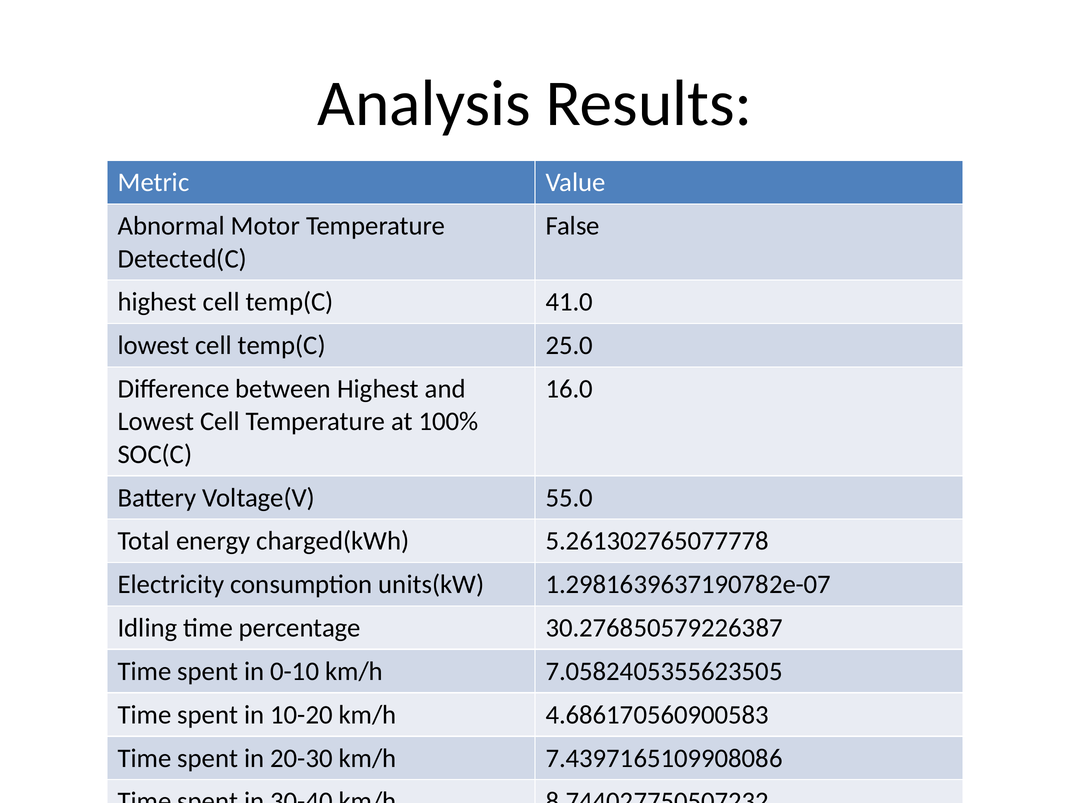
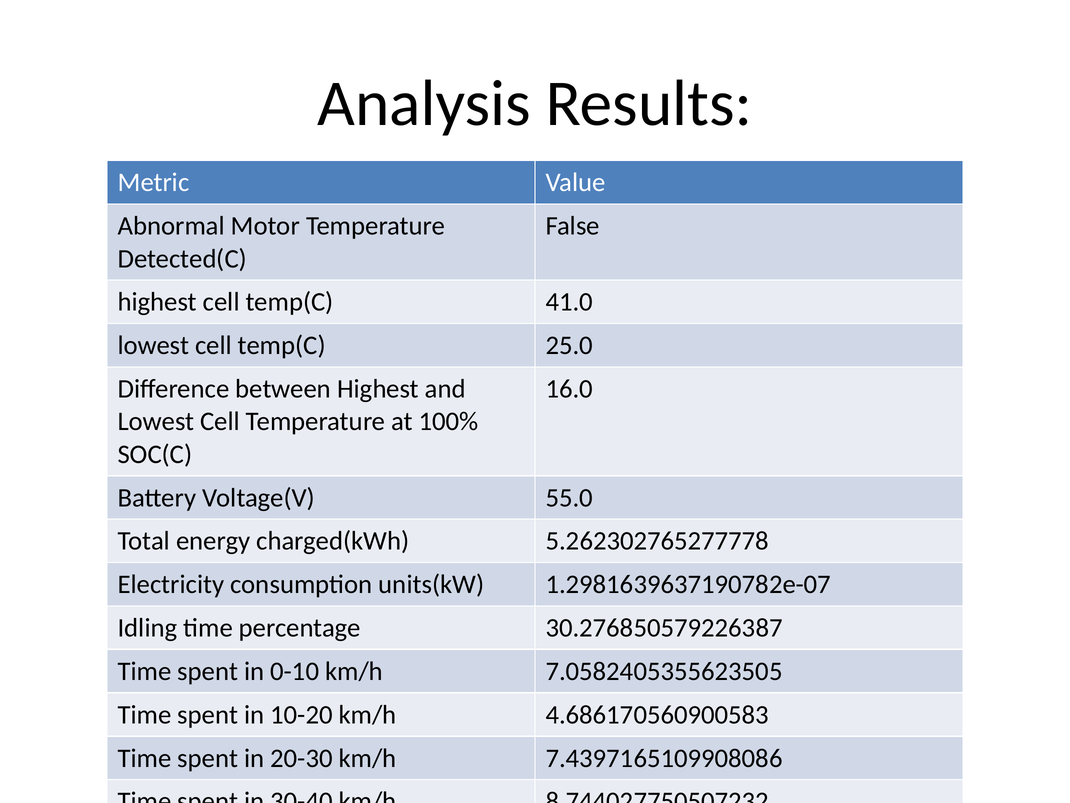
5.261302765077778: 5.261302765077778 -> 5.262302765277778 (657, 541)
